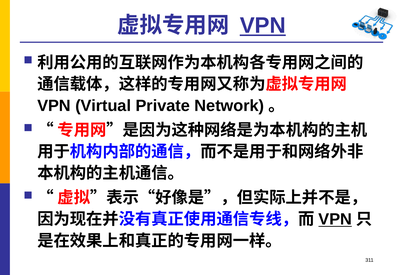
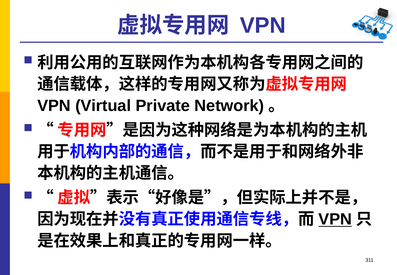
VPN underline: present -> none (263, 26)
